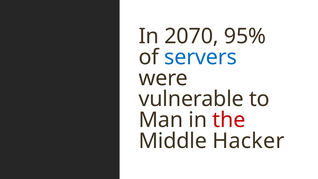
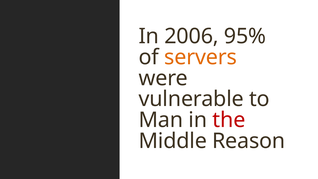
2070: 2070 -> 2006 (192, 36)
servers colour: blue -> orange (201, 57)
Hacker: Hacker -> Reason (249, 141)
